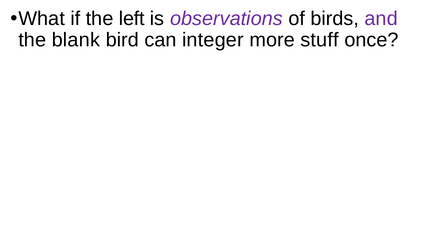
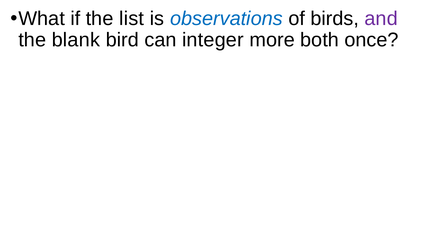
left: left -> list (132, 19)
observations colour: purple -> blue (226, 19)
stuff: stuff -> both (320, 40)
